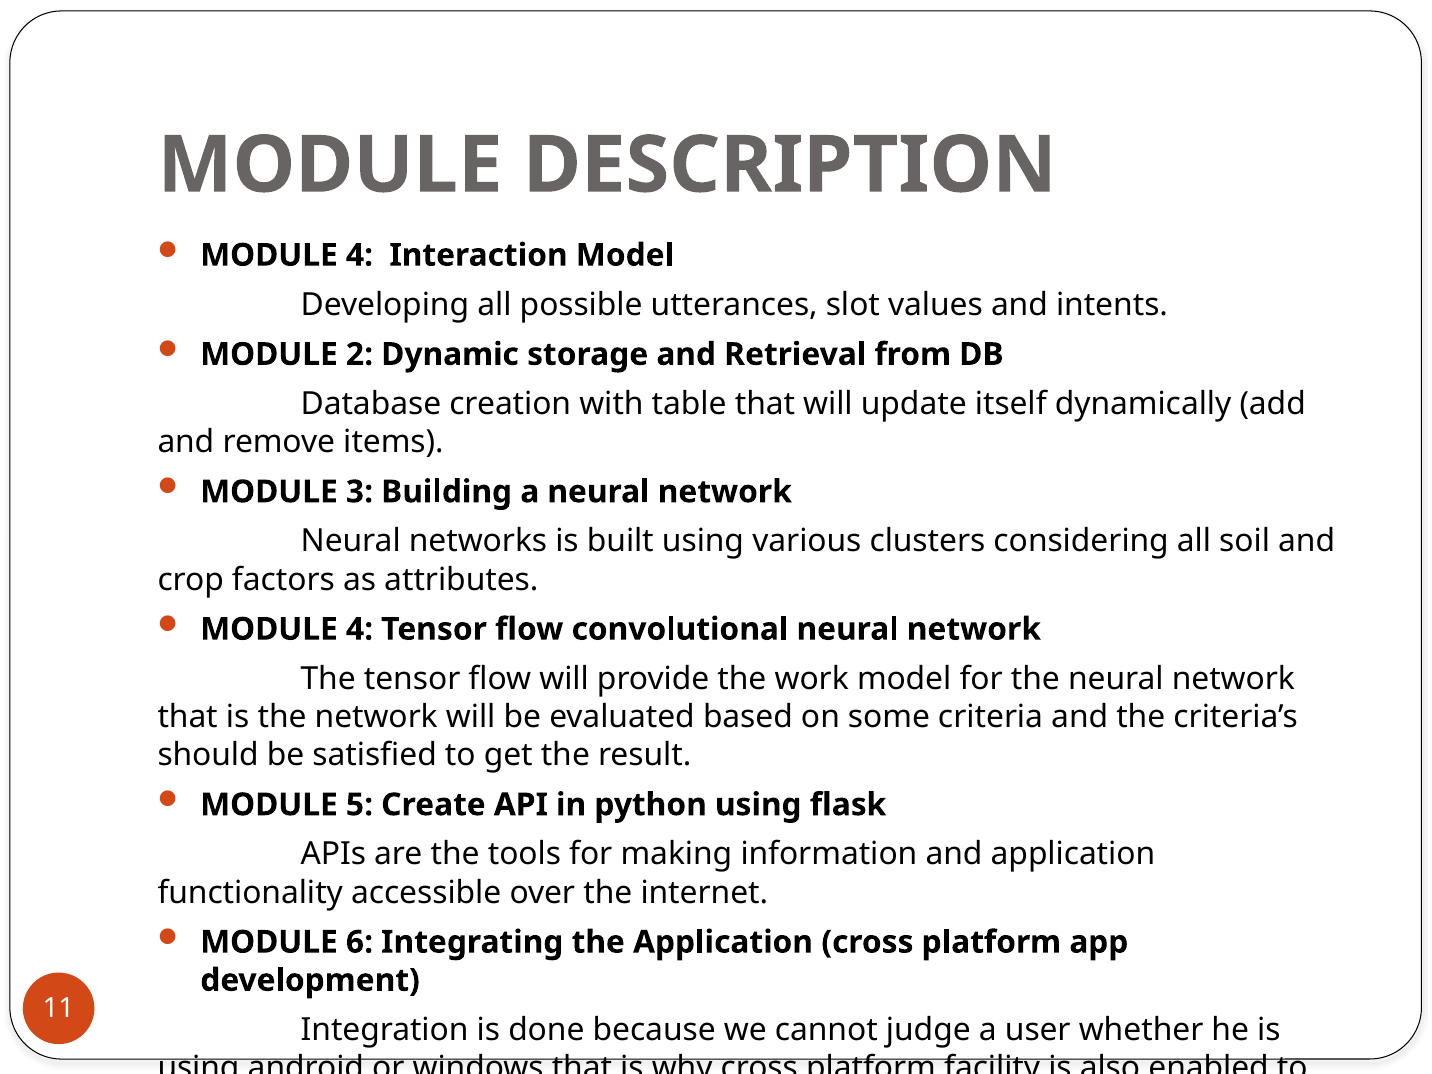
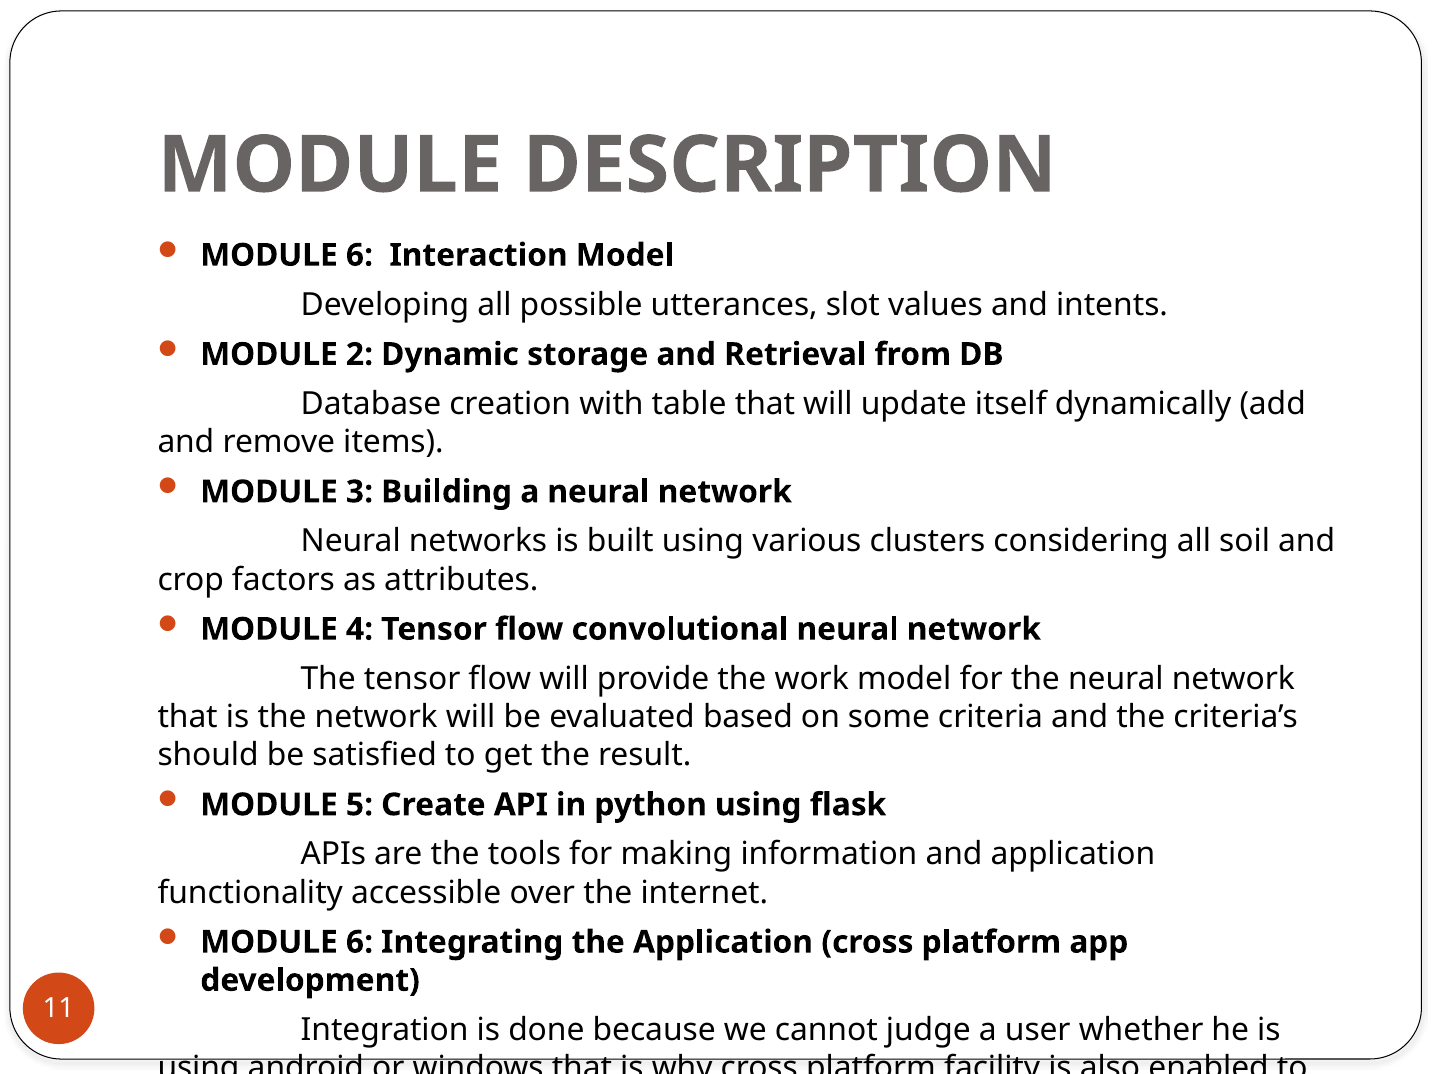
4: 4 -> 6 (359, 255)
